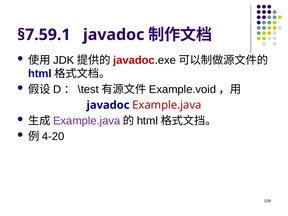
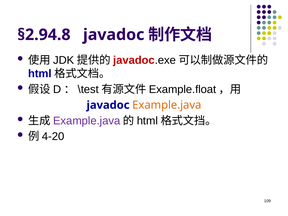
§7.59.1: §7.59.1 -> §2.94.8 (44, 35)
Example.void: Example.void -> Example.float (183, 89)
Example.java colour: red -> orange (167, 105)
